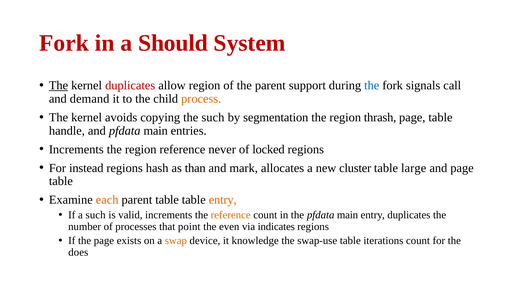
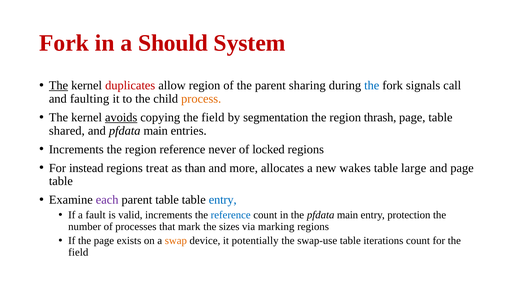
support: support -> sharing (307, 86)
demand: demand -> faulting (90, 99)
avoids underline: none -> present (121, 118)
copying the such: such -> field (213, 118)
handle: handle -> shared (67, 131)
hash: hash -> treat (157, 168)
mark: mark -> more (244, 168)
cluster: cluster -> wakes (355, 168)
each colour: orange -> purple (107, 200)
entry colour: orange -> blue (223, 200)
a such: such -> fault (96, 215)
reference colour: orange -> blue (231, 215)
entry duplicates: duplicates -> protection (409, 215)
point: point -> mark (189, 227)
even: even -> sizes (229, 227)
indicates: indicates -> marking (276, 227)
knowledge: knowledge -> potentially (255, 241)
does: does -> field (78, 253)
